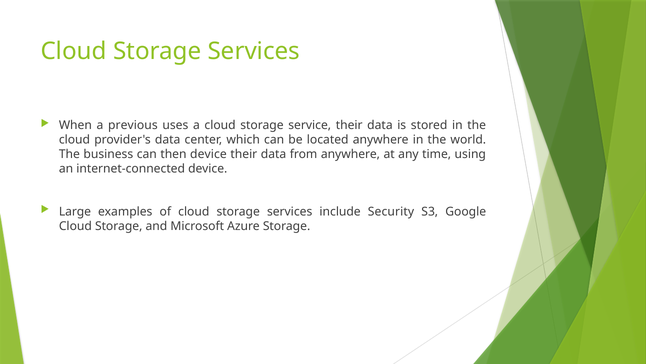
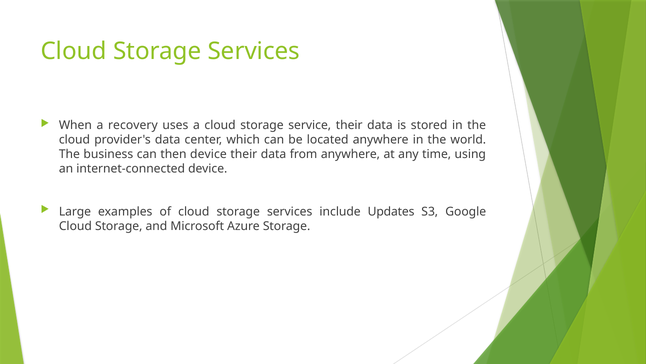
previous: previous -> recovery (133, 125)
Security: Security -> Updates (391, 211)
